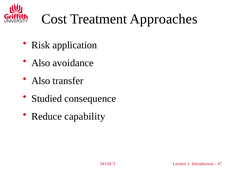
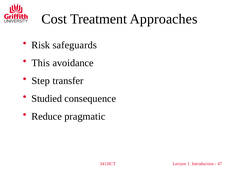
application: application -> safeguards (75, 45)
Also: Also -> This (41, 63)
Also: Also -> Step (41, 81)
capability: capability -> pragmatic (85, 116)
